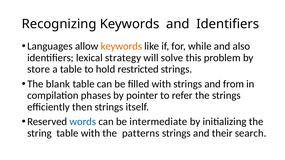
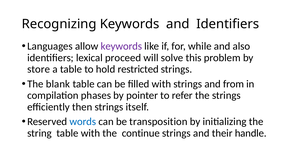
keywords colour: orange -> purple (121, 46)
strategy: strategy -> proceed (123, 58)
intermediate: intermediate -> transposition (158, 122)
patterns: patterns -> continue (141, 133)
search: search -> handle (251, 133)
